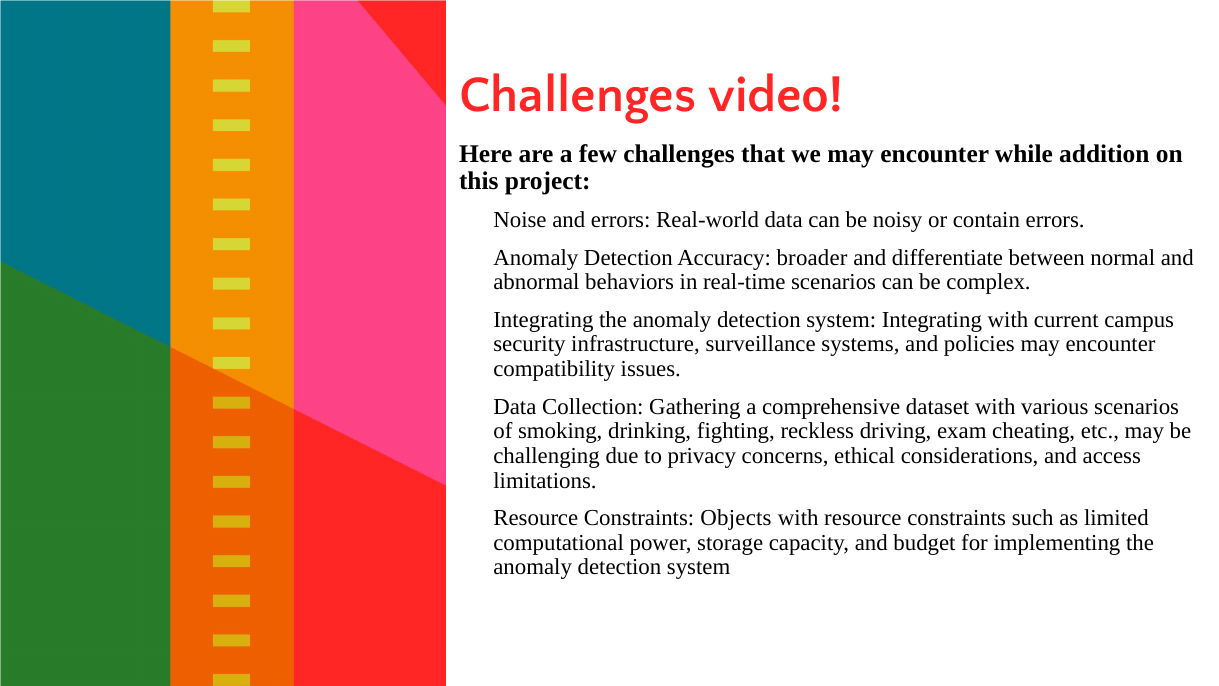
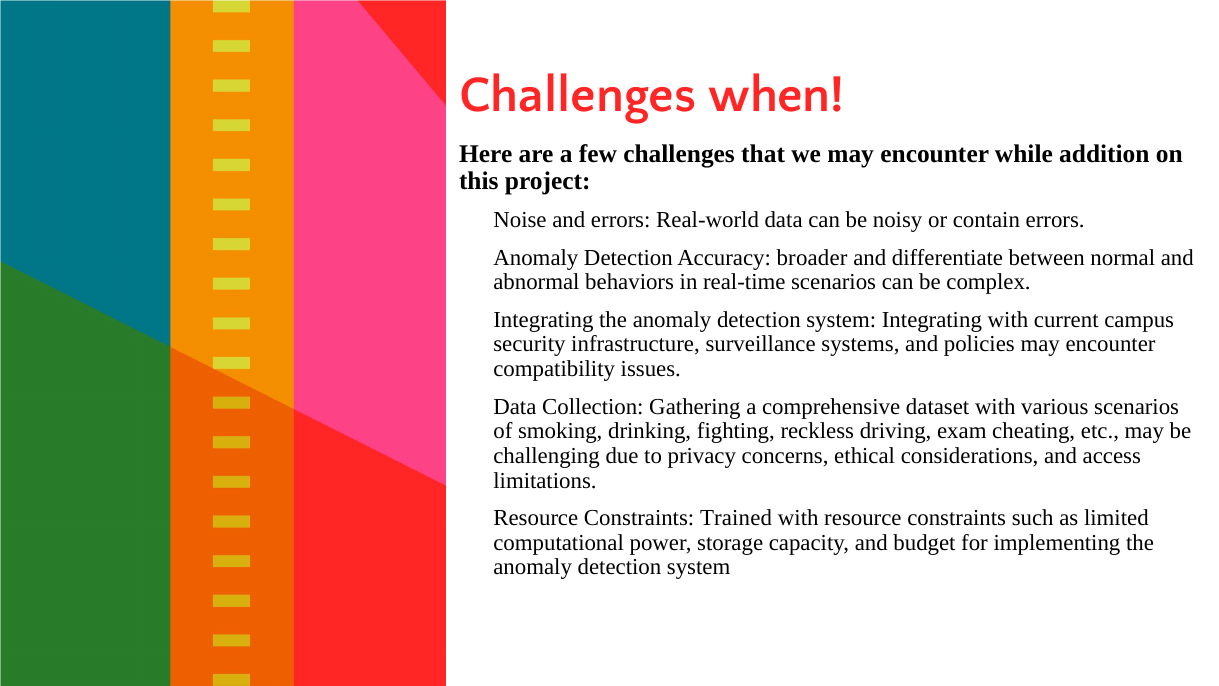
video: video -> when (776, 94)
Objects: Objects -> Trained (736, 518)
